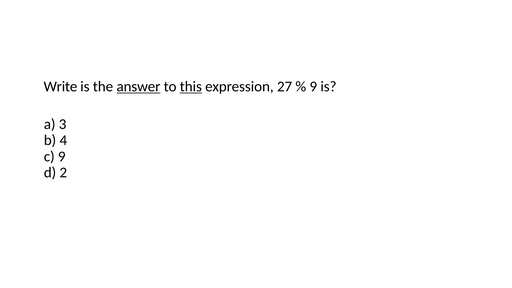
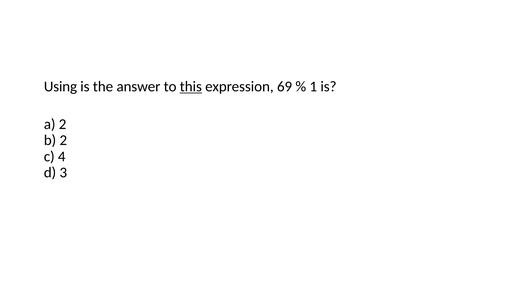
Write: Write -> Using (60, 87)
answer underline: present -> none (138, 87)
27: 27 -> 69 (285, 87)
9: 9 -> 1 (313, 87)
a 3: 3 -> 2 (63, 124)
b 4: 4 -> 2 (63, 140)
c 9: 9 -> 4 (62, 156)
2: 2 -> 3 (63, 173)
